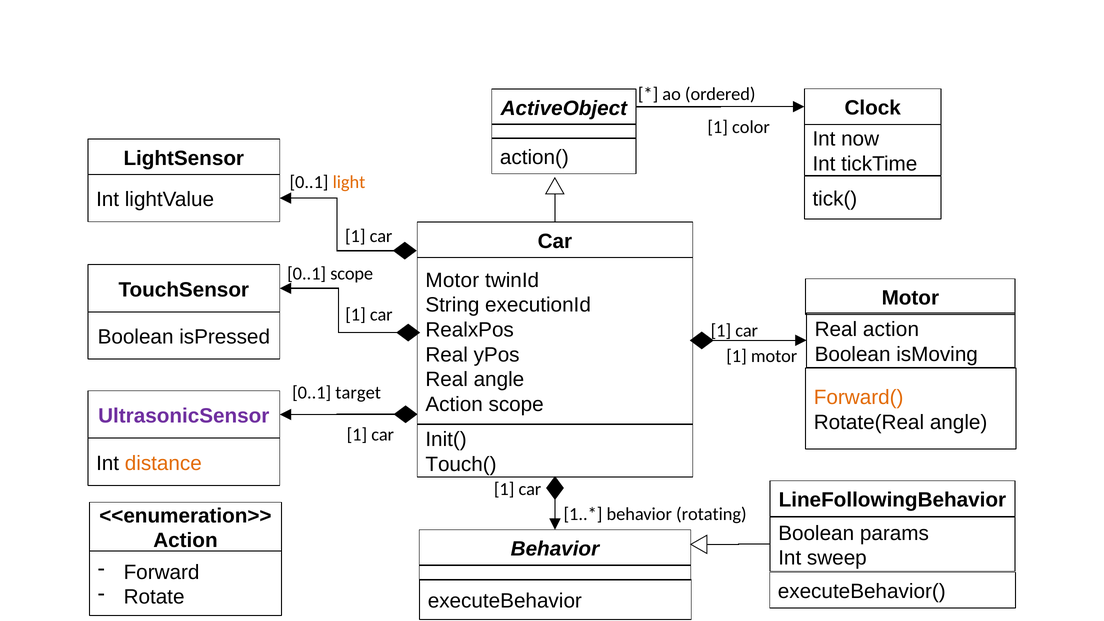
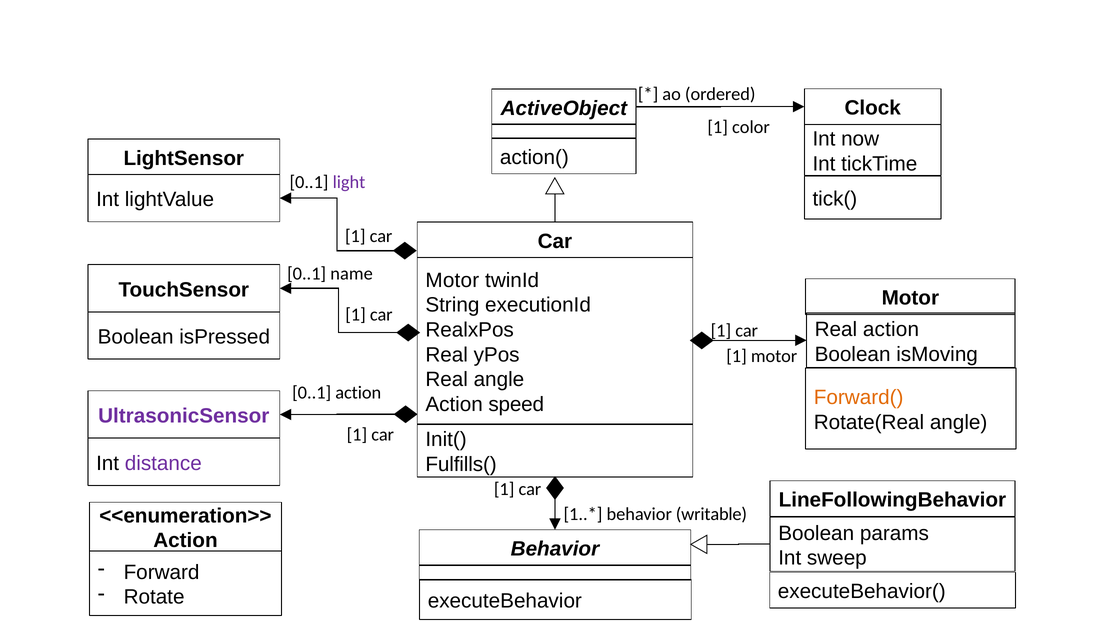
light colour: orange -> purple (349, 182)
0..1 scope: scope -> name (352, 274)
0..1 target: target -> action (358, 393)
Action scope: scope -> speed (516, 404)
distance colour: orange -> purple (163, 463)
Touch(: Touch( -> Fulfills( (461, 464)
rotating: rotating -> writable (711, 514)
